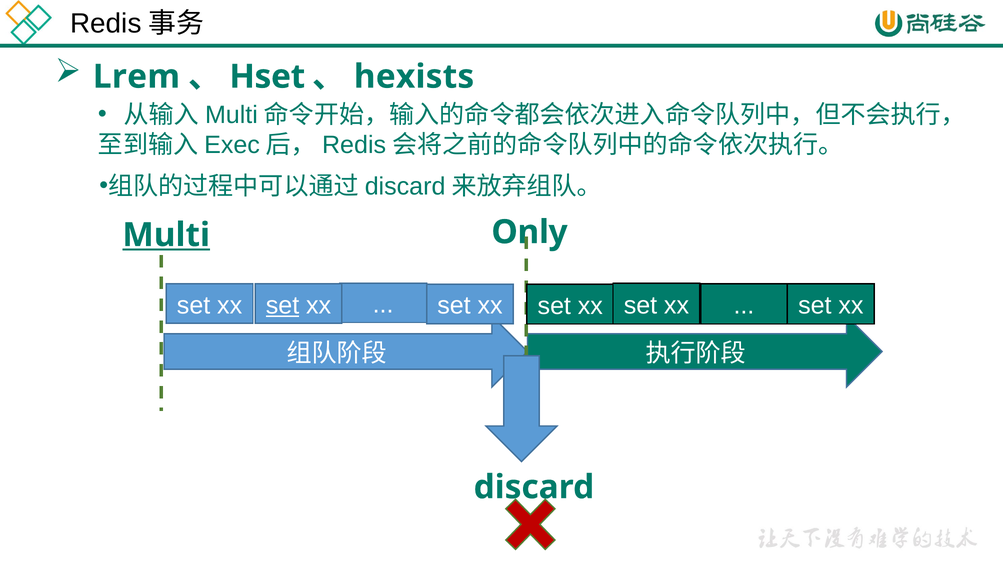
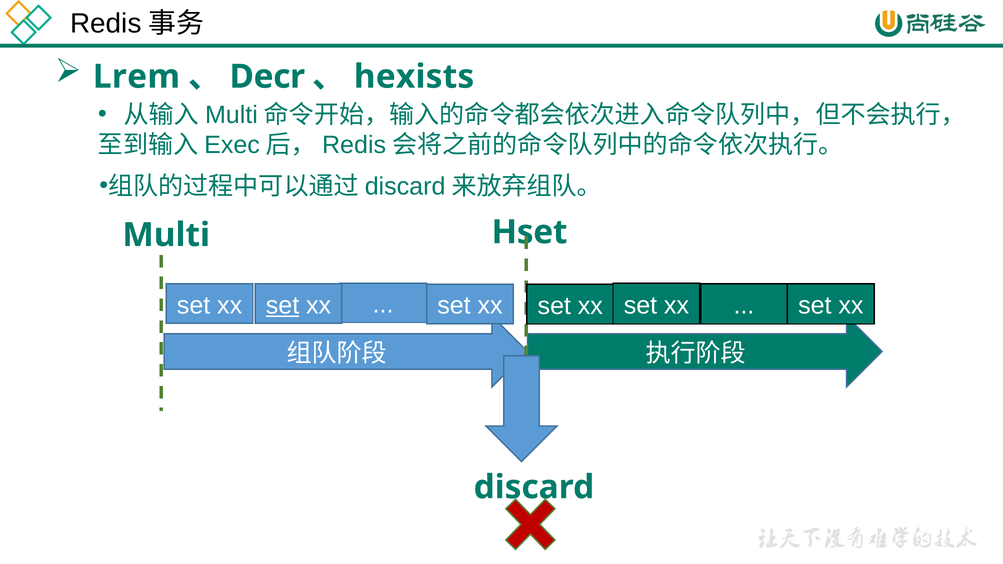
Hset: Hset -> Decr (267, 77)
Only: Only -> Hset (529, 232)
Multi underline: present -> none (166, 235)
